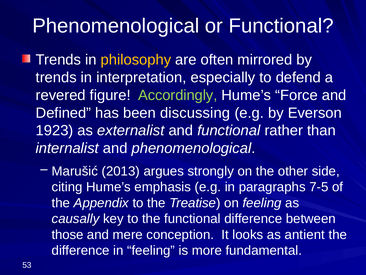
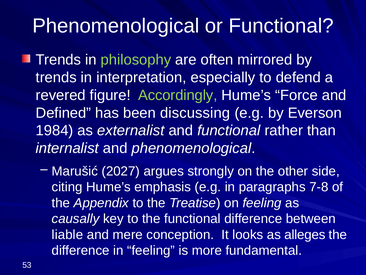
philosophy colour: yellow -> light green (136, 60)
1923: 1923 -> 1984 (55, 130)
2013: 2013 -> 2027 (121, 171)
7-5: 7-5 -> 7-8 (319, 187)
those: those -> liable (67, 234)
antient: antient -> alleges (305, 234)
